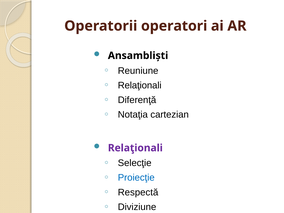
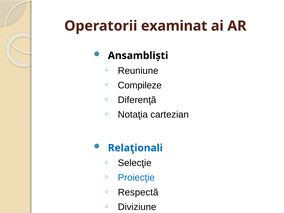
operatori: operatori -> examinat (174, 26)
Relaţionali: Relaţionali -> Compileze (140, 85)
Relaţionali colour: purple -> blue (135, 148)
